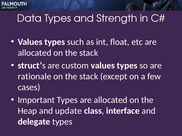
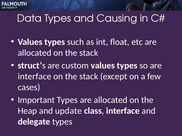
Strength: Strength -> Causing (117, 19)
rationale: rationale -> interface (35, 77)
